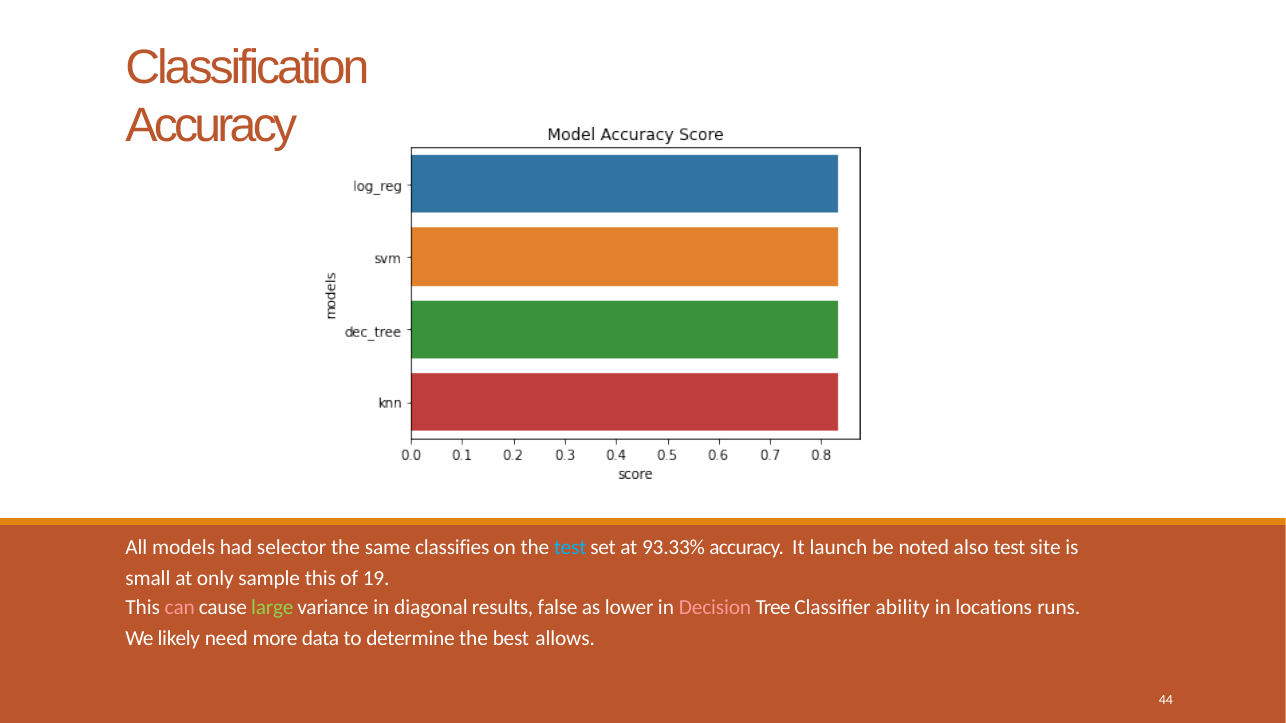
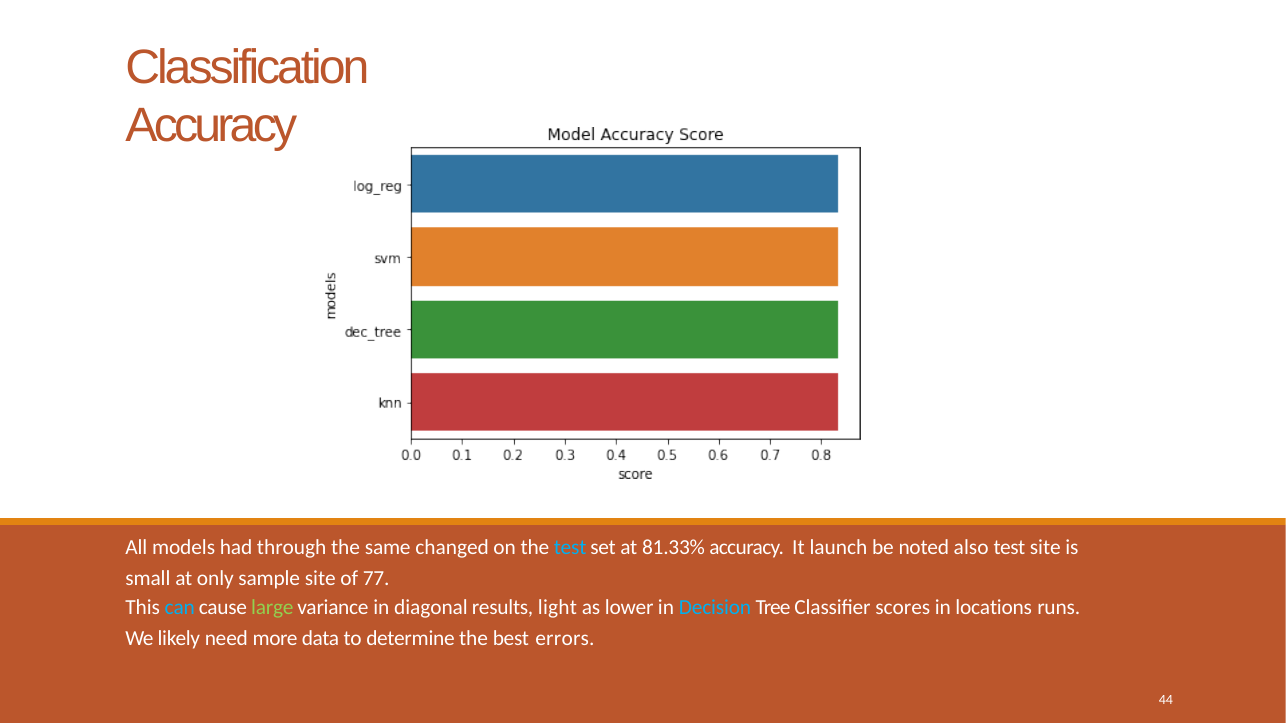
selector: selector -> through (292, 548)
classifies: classifies -> changed (452, 548)
93.33%: 93.33% -> 81.33% (674, 548)
sample this: this -> site (320, 579)
19: 19 -> 77 (376, 579)
can colour: pink -> light blue (180, 608)
false: false -> light (557, 608)
Decision colour: pink -> light blue (715, 608)
ability: ability -> scores (903, 608)
allows: allows -> errors (565, 639)
